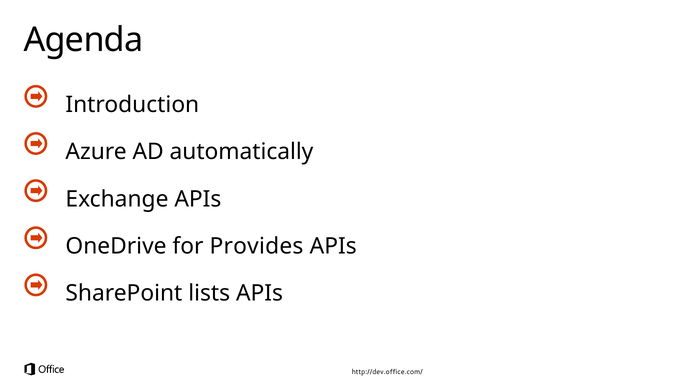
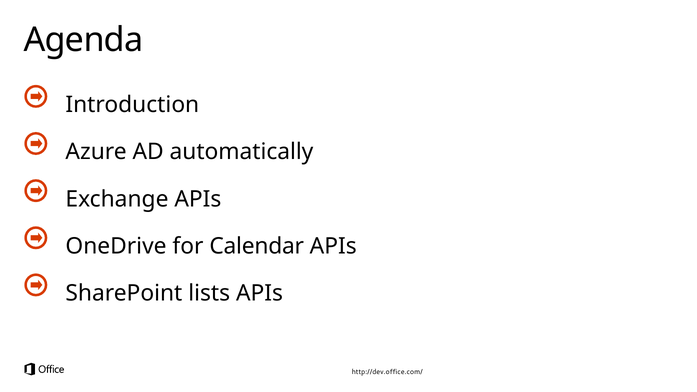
Provides: Provides -> Calendar (257, 246)
